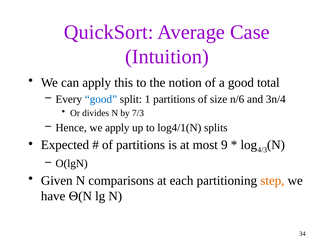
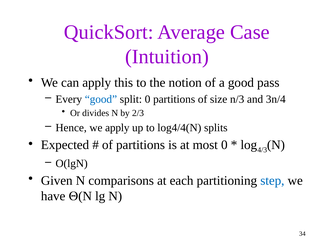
total: total -> pass (268, 83)
split 1: 1 -> 0 (148, 99)
n/6: n/6 -> n/3 (237, 99)
7/3: 7/3 -> 2/3 (138, 113)
log4/1(N: log4/1(N -> log4/4(N (179, 128)
most 9: 9 -> 0 (224, 145)
step colour: orange -> blue (272, 181)
